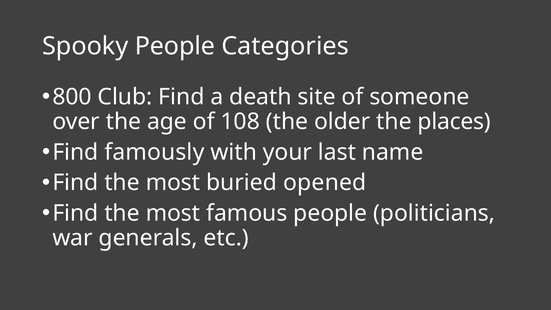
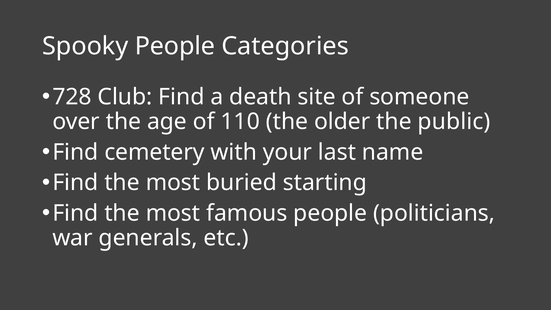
800: 800 -> 728 (72, 97)
108: 108 -> 110 (240, 122)
places: places -> public (454, 122)
famously: famously -> cemetery (154, 152)
opened: opened -> starting (325, 183)
